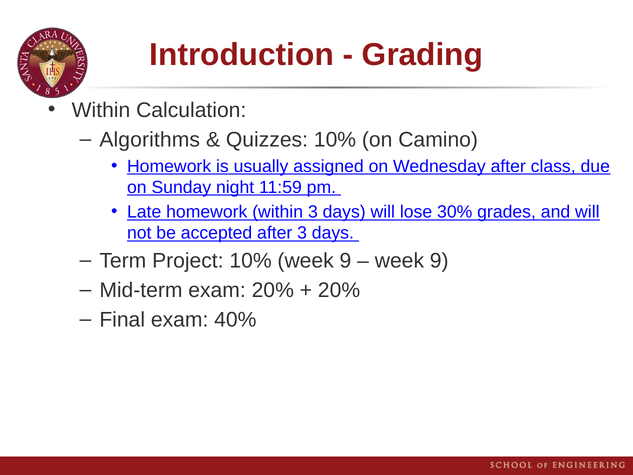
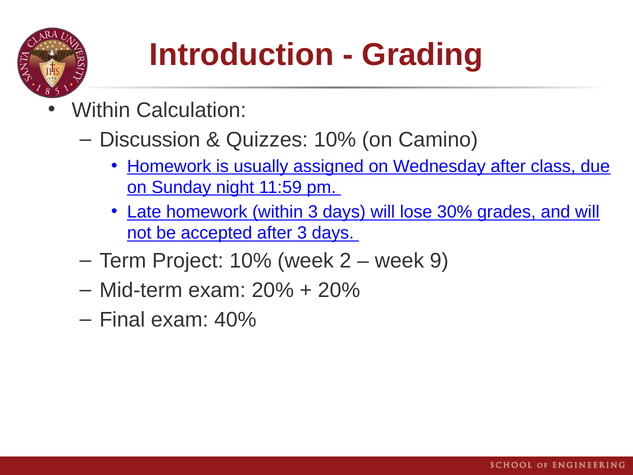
Algorithms: Algorithms -> Discussion (150, 140)
10% week 9: 9 -> 2 (345, 261)
